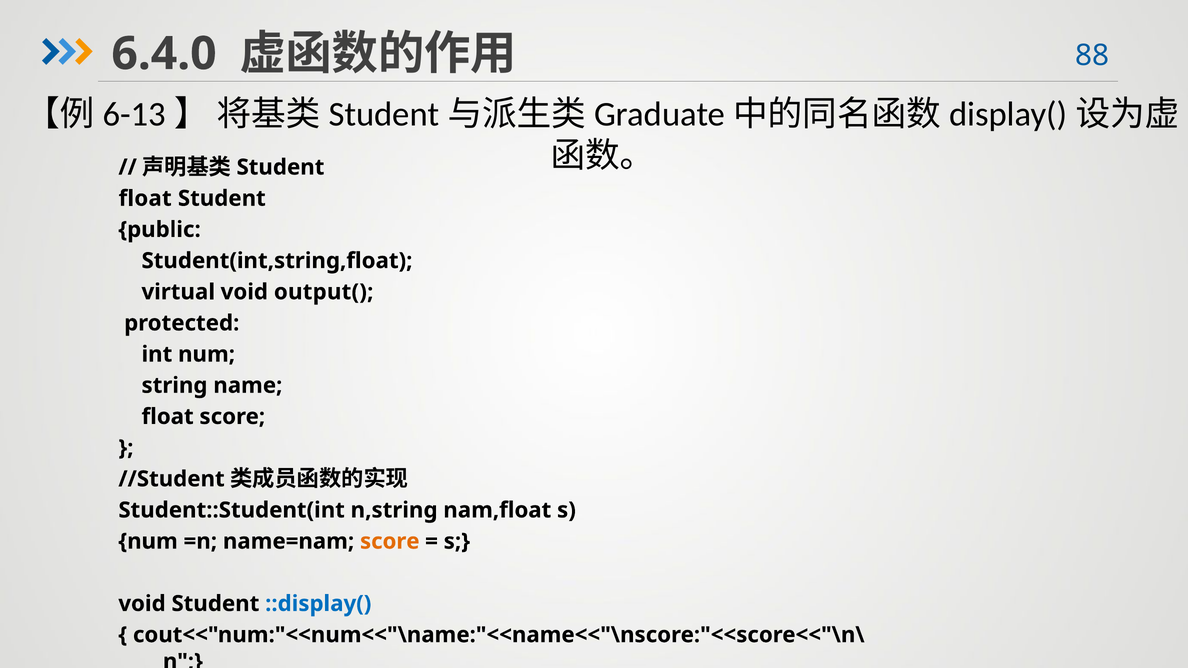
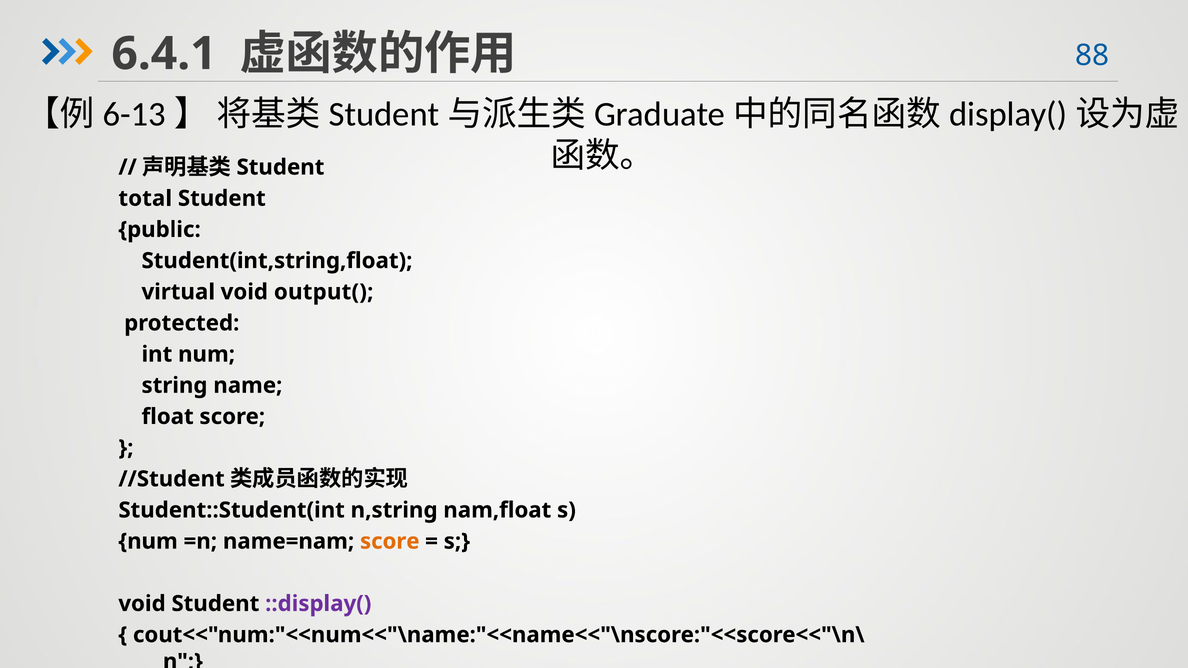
6.4.0: 6.4.0 -> 6.4.1 (164, 54)
float: float -> total (145, 198)
::display( colour: blue -> purple (318, 604)
